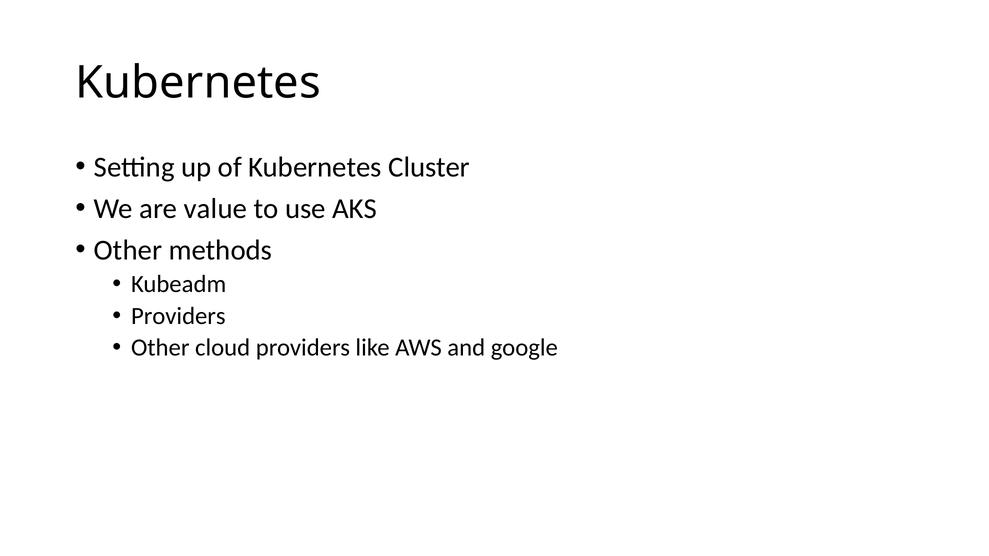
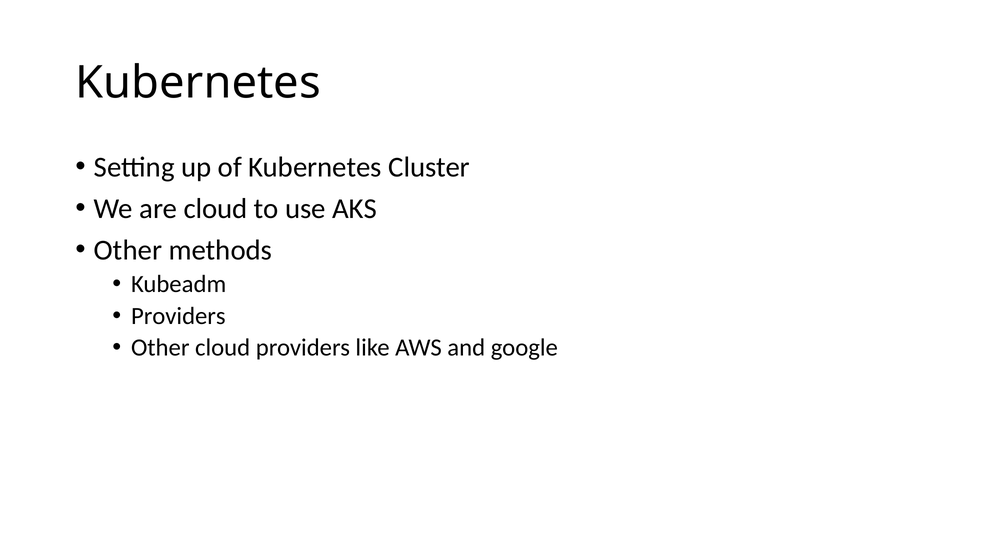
are value: value -> cloud (216, 209)
